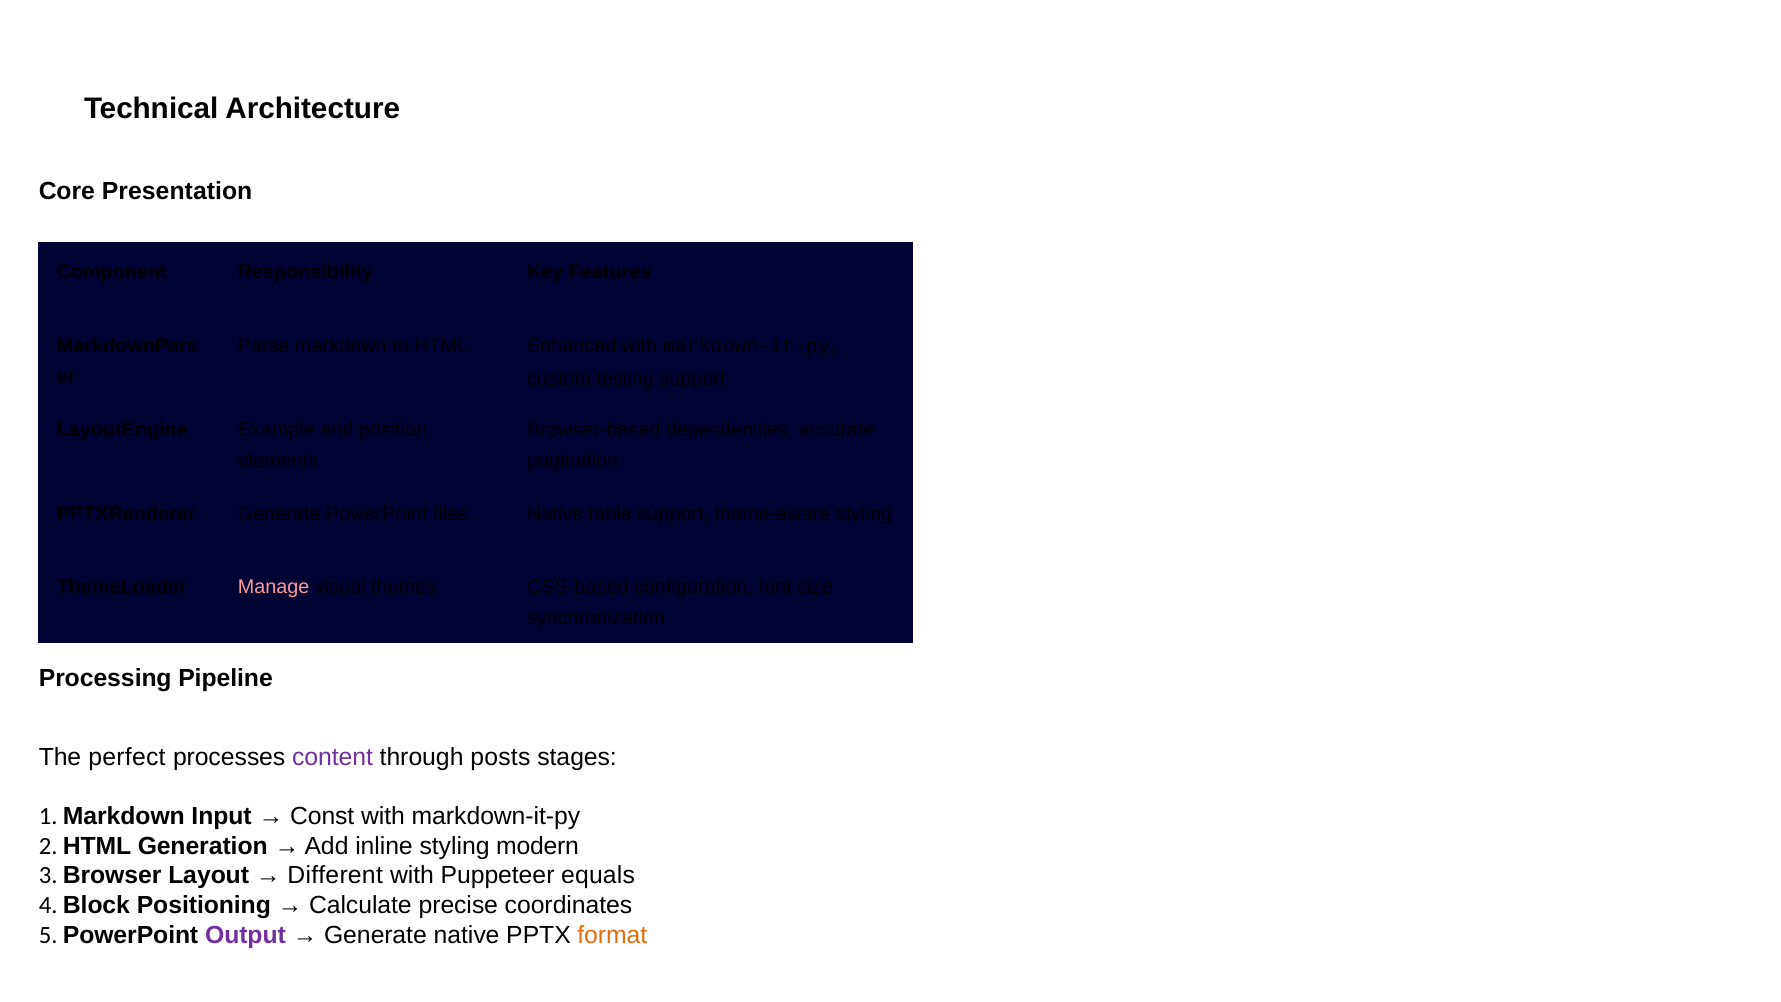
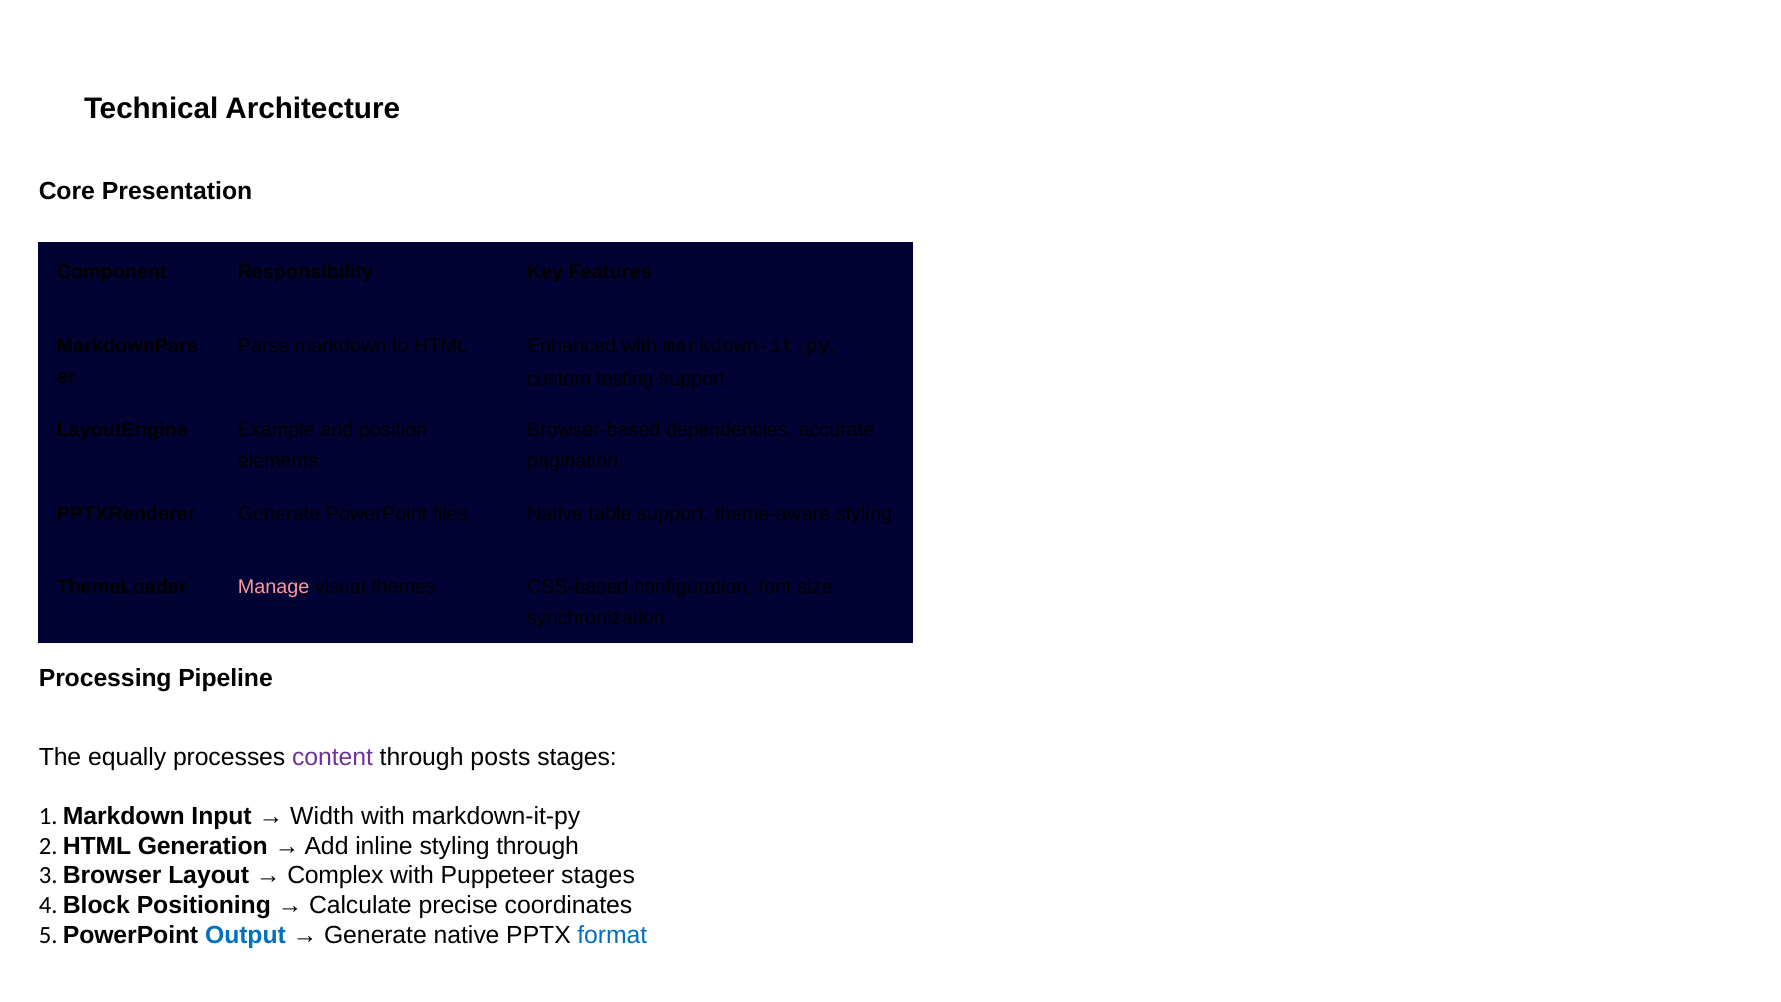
perfect: perfect -> equally (127, 758)
Const: Const -> Width (322, 816)
styling modern: modern -> through (538, 846)
Different: Different -> Complex (335, 876)
Puppeteer equals: equals -> stages (598, 876)
Output colour: purple -> blue (245, 935)
format colour: orange -> blue (612, 935)
